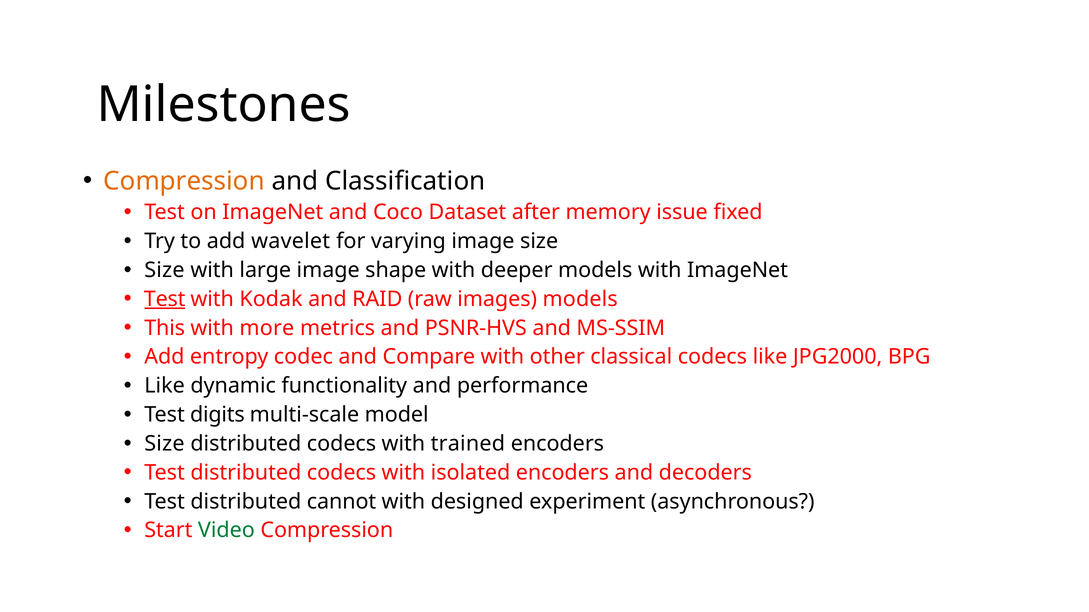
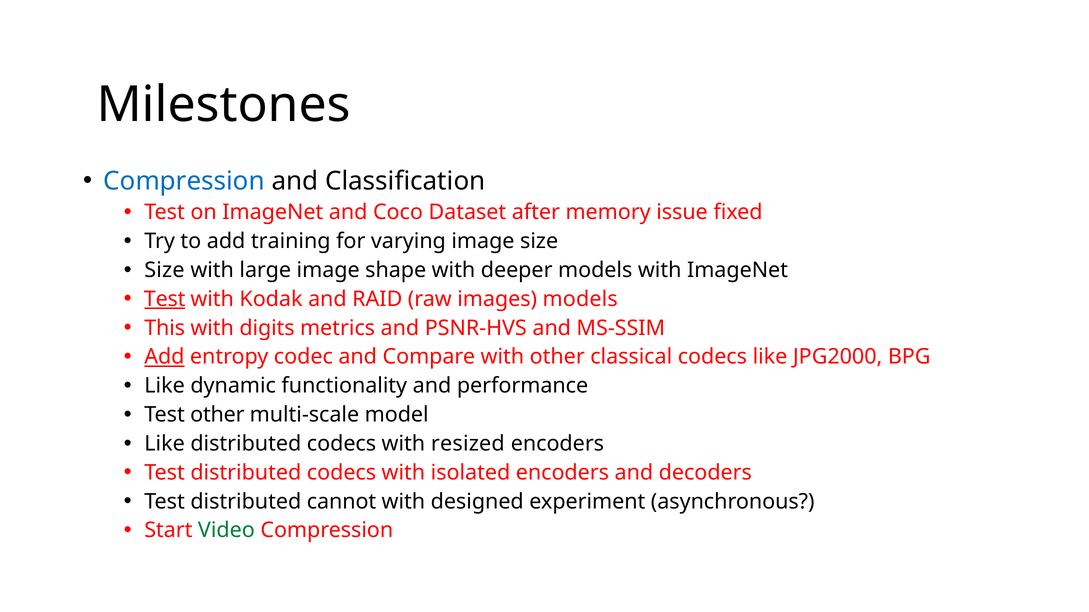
Compression colour: orange -> blue (184, 181)
wavelet: wavelet -> training (291, 241)
more: more -> digits (267, 328)
Add underline: none -> present (164, 357)
Test digits: digits -> other (217, 415)
Size: Size -> Like (165, 444)
trained: trained -> resized (468, 444)
